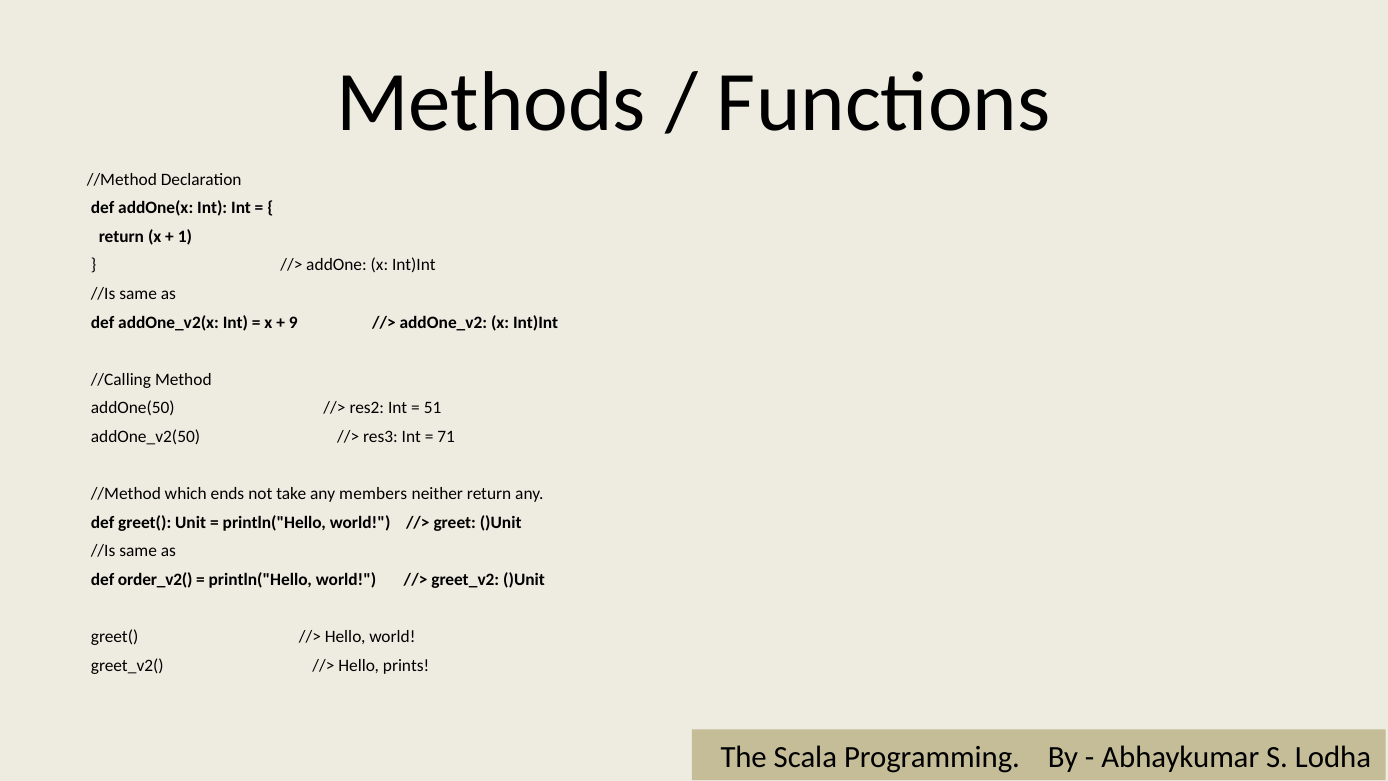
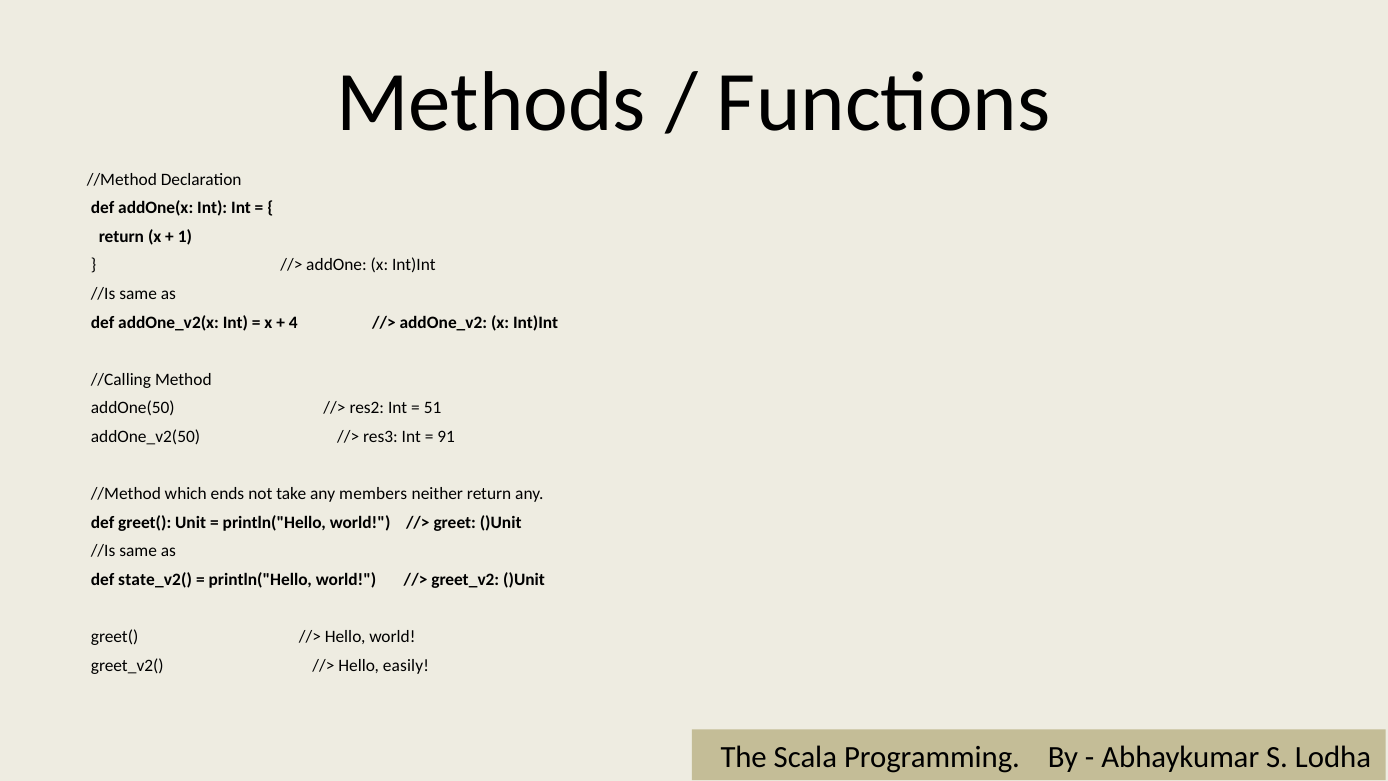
9: 9 -> 4 (293, 322)
71: 71 -> 91 (446, 437)
order_v2(: order_v2( -> state_v2( (155, 580)
prints: prints -> easily (406, 665)
